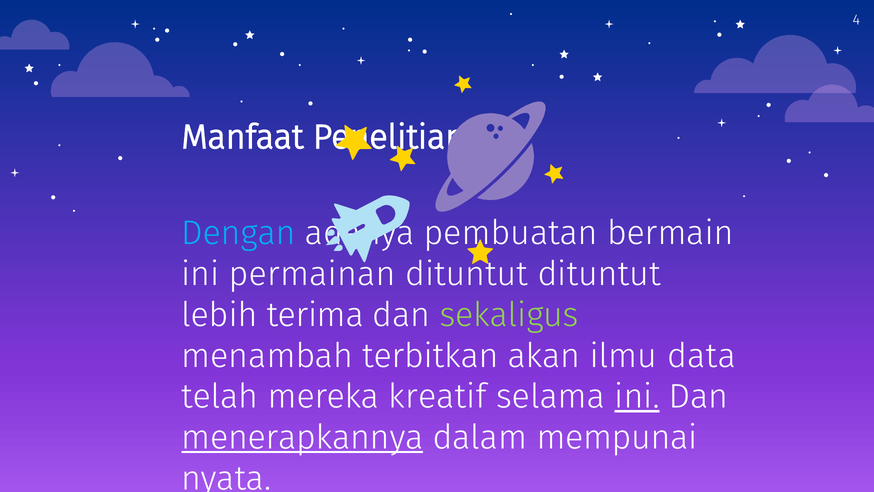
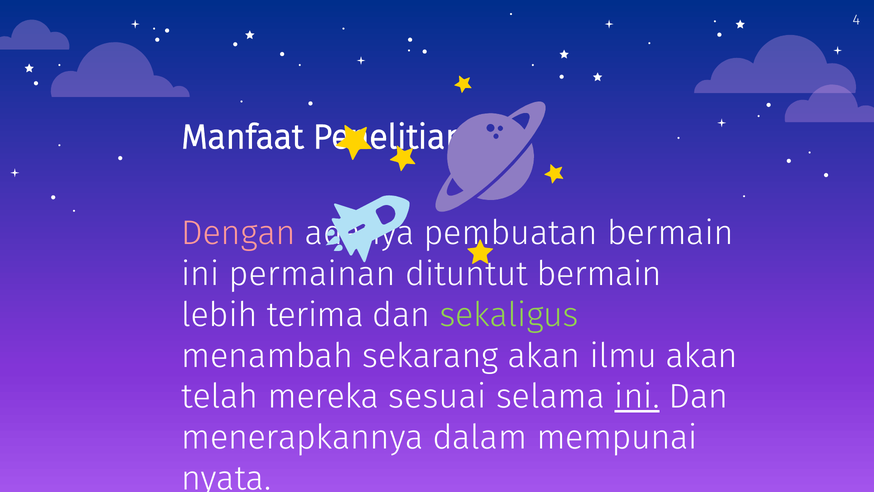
Dengan colour: light blue -> pink (239, 233)
dituntut dituntut: dituntut -> bermain (599, 274)
terbitkan: terbitkan -> sekarang (430, 356)
ilmu data: data -> akan (702, 356)
kreatif: kreatif -> sesuai (438, 396)
menerapkannya underline: present -> none (302, 437)
